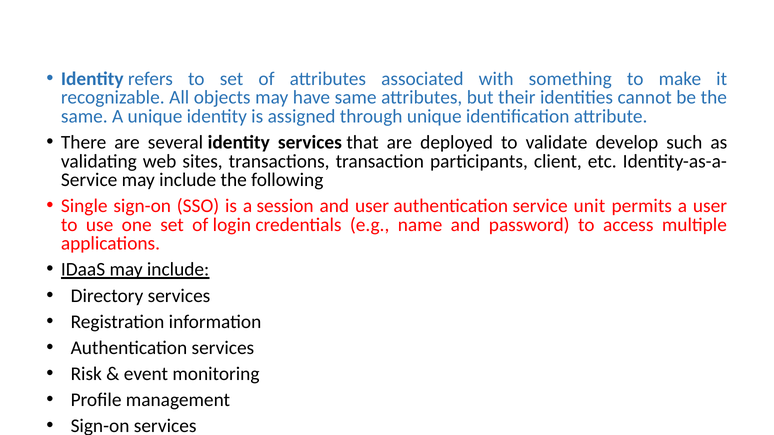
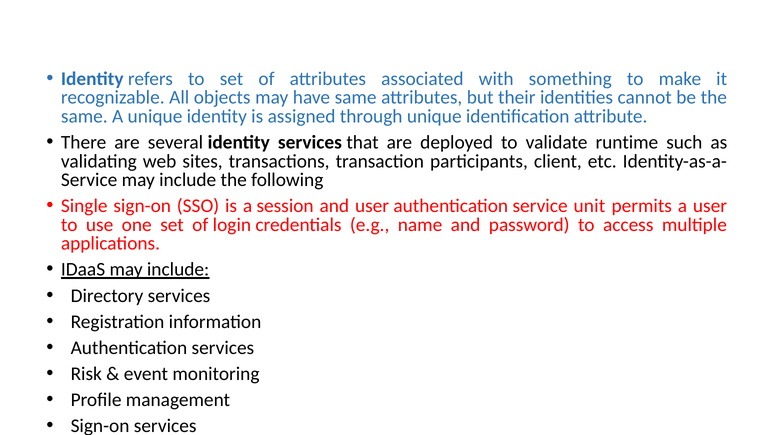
develop: develop -> runtime (627, 142)
